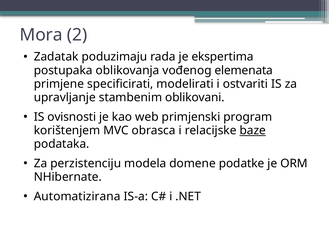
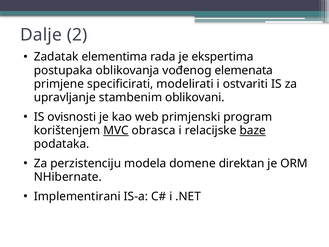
Mora: Mora -> Dalje (41, 35)
poduzimaju: poduzimaju -> elementima (114, 57)
MVC underline: none -> present (116, 130)
podatke: podatke -> direktan (242, 163)
Automatizirana: Automatizirana -> Implementirani (77, 196)
